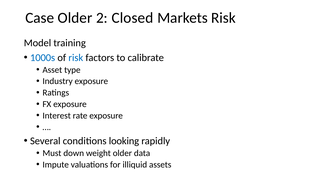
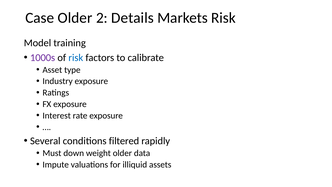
Closed: Closed -> Details (132, 18)
1000s colour: blue -> purple (43, 58)
looking: looking -> filtered (124, 141)
